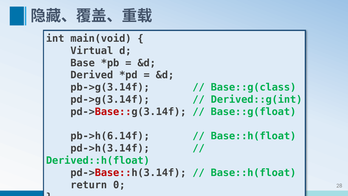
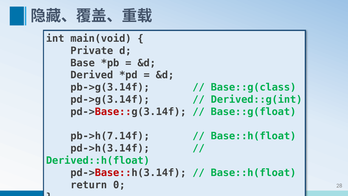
Virtual: Virtual -> Private (92, 51)
pb->h(6.14f: pb->h(6.14f -> pb->h(7.14f (110, 136)
